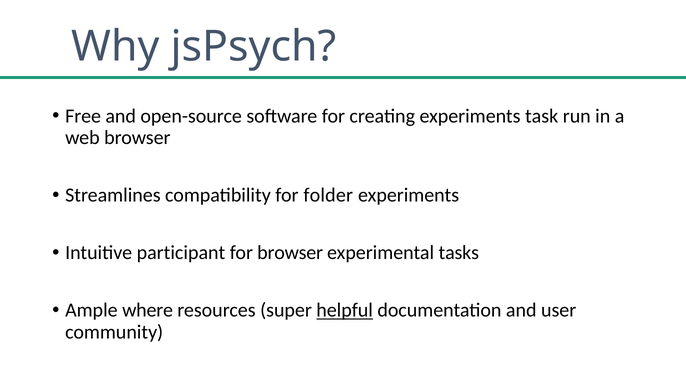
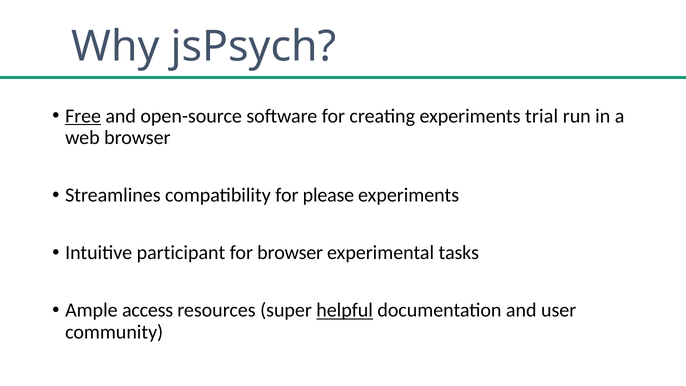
Free underline: none -> present (83, 116)
task: task -> trial (542, 116)
folder: folder -> please (328, 195)
where: where -> access (148, 310)
